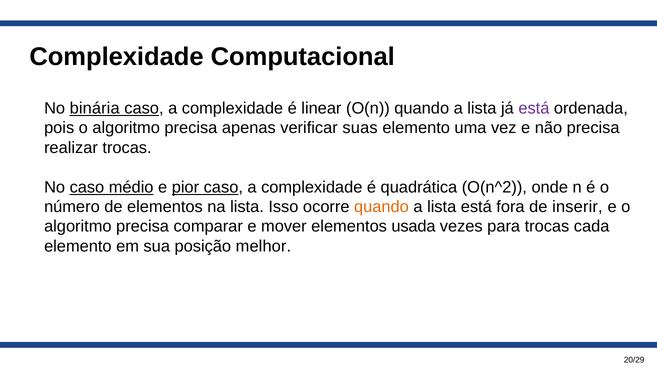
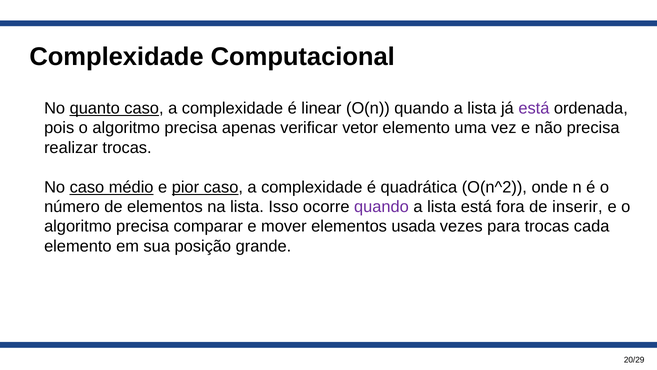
binária: binária -> quanto (95, 108)
suas: suas -> vetor (360, 128)
quando colour: orange -> purple (381, 207)
melhor: melhor -> grande (263, 246)
